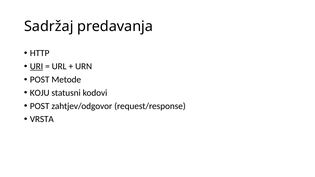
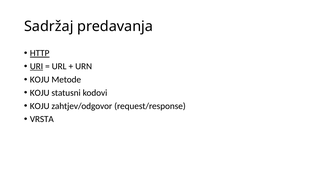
HTTP underline: none -> present (40, 53)
POST: POST -> KOJU (40, 80)
POST: POST -> KOJU (40, 106)
